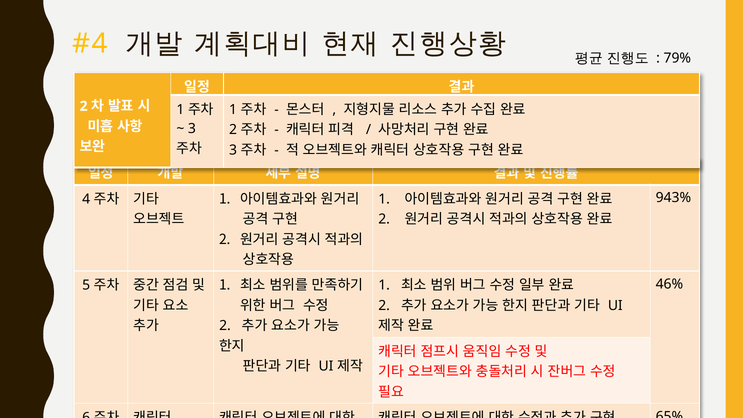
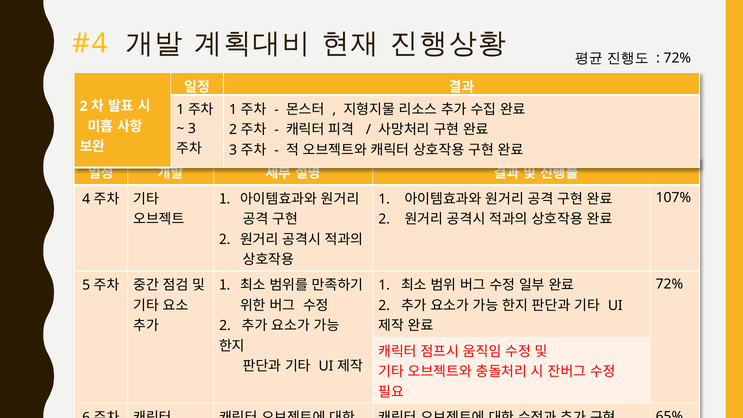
79%: 79% -> 72% (677, 58)
943%: 943% -> 107% (673, 198)
46%: 46% -> 72% (669, 284)
